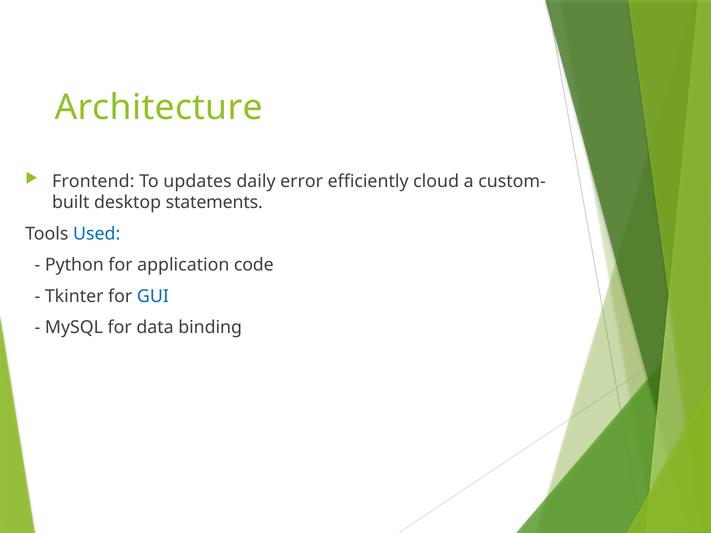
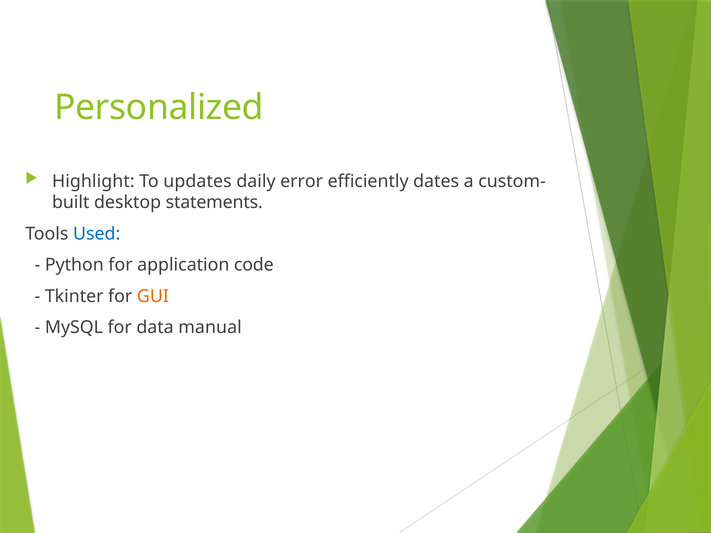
Architecture: Architecture -> Personalized (159, 108)
Frontend: Frontend -> Highlight (93, 181)
cloud: cloud -> dates (436, 181)
GUI colour: blue -> orange (153, 296)
binding: binding -> manual (210, 328)
